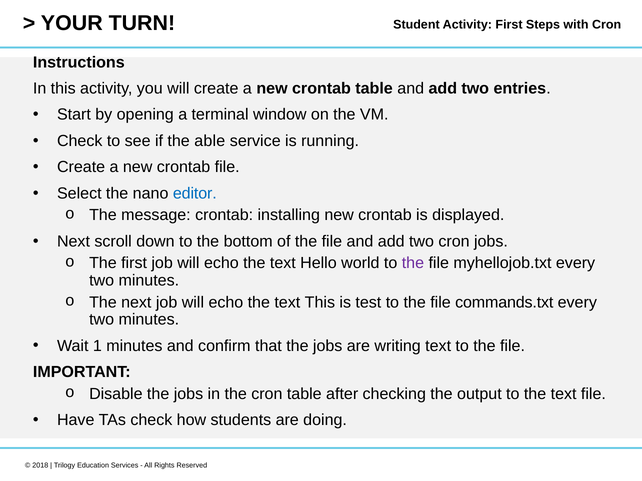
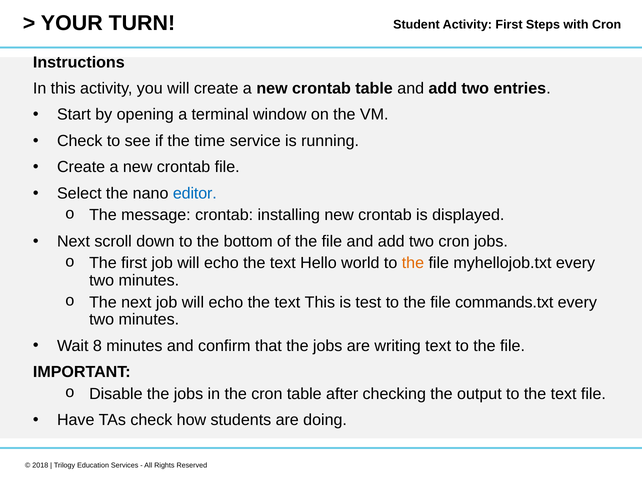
able: able -> time (210, 141)
the colour: purple -> orange (413, 263)
1: 1 -> 8 (97, 346)
